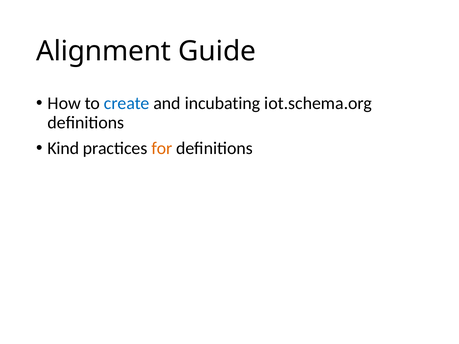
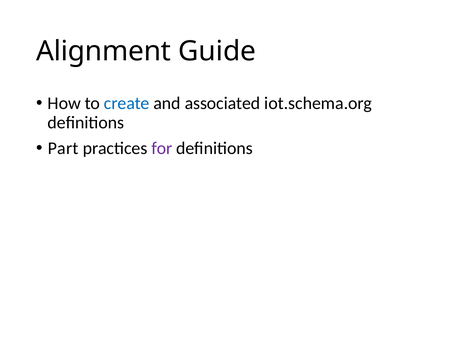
incubating: incubating -> associated (223, 103)
Kind: Kind -> Part (63, 148)
for colour: orange -> purple (162, 148)
